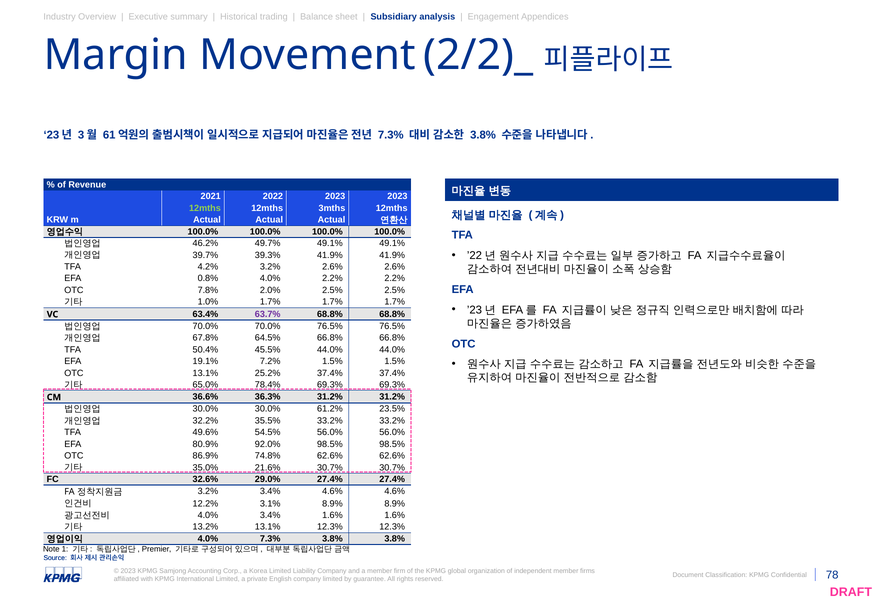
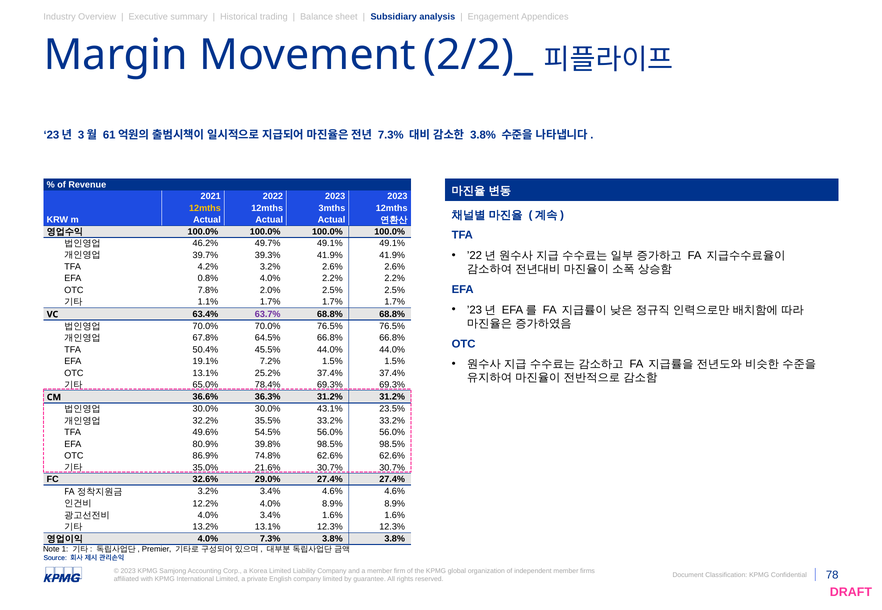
12mths colour: light green -> yellow (205, 208)
1.0%: 1.0% -> 1.1% (208, 302)
61.2%: 61.2% -> 43.1% (330, 409)
92.0%: 92.0% -> 39.8% (268, 445)
12.2% 3.1%: 3.1% -> 4.0% (270, 504)
